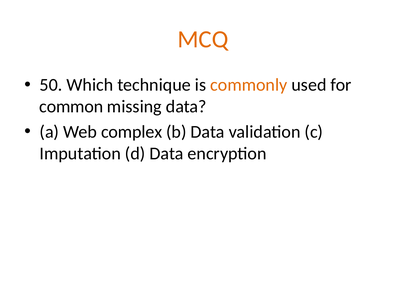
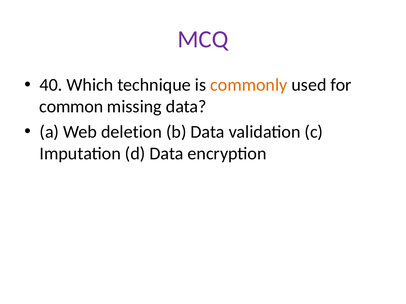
MCQ colour: orange -> purple (203, 39)
50: 50 -> 40 (51, 85)
complex: complex -> deletion (132, 132)
